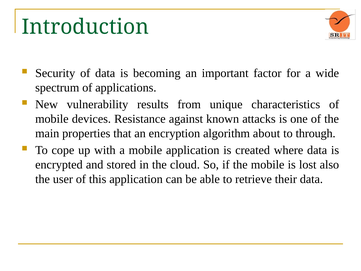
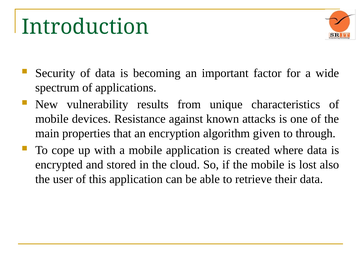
about: about -> given (267, 133)
